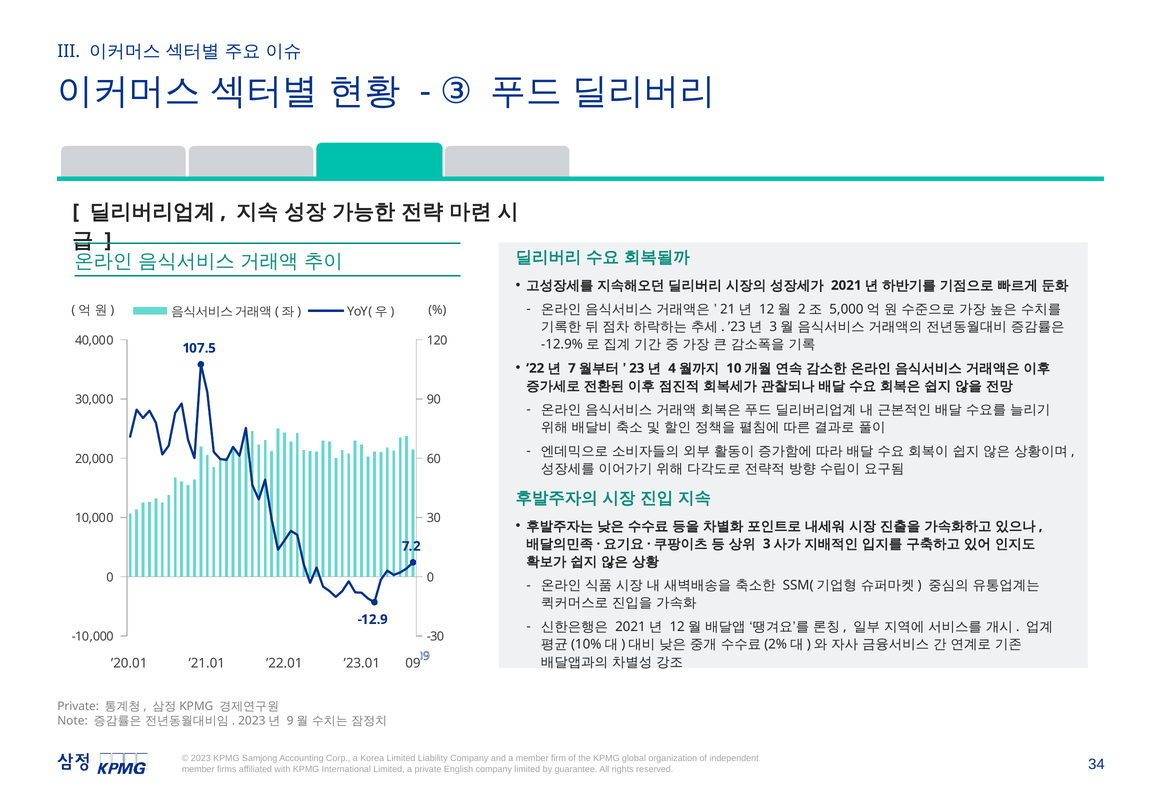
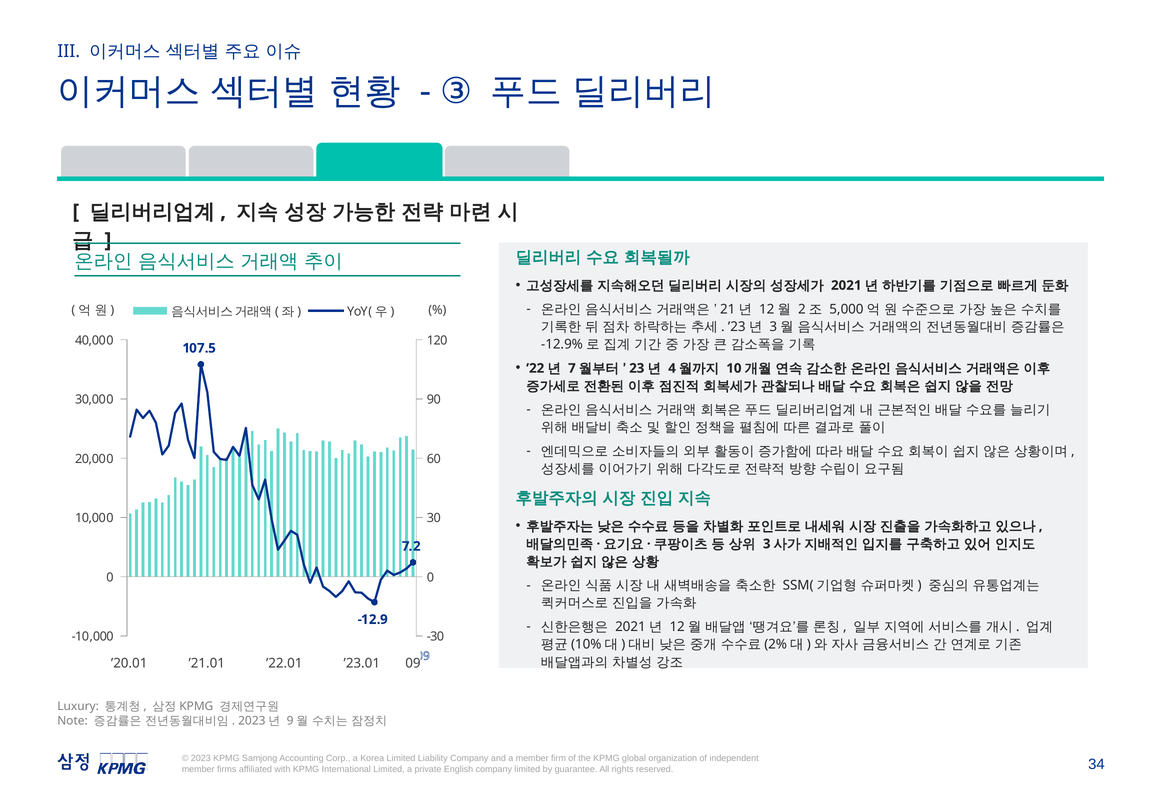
Private: Private -> Luxury (78, 707)
